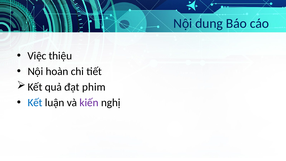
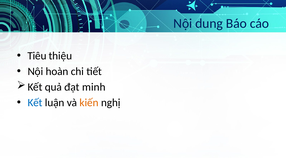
Việc: Việc -> Tiêu (37, 56)
phim: phim -> minh (94, 87)
kiến colour: purple -> orange (89, 103)
